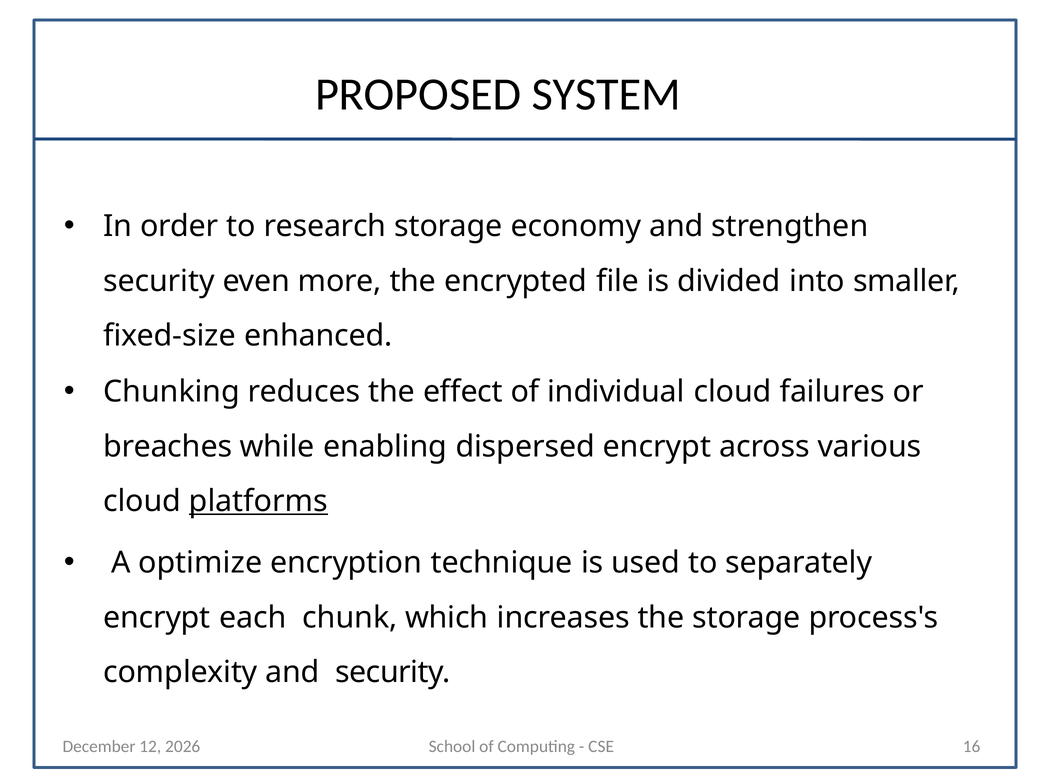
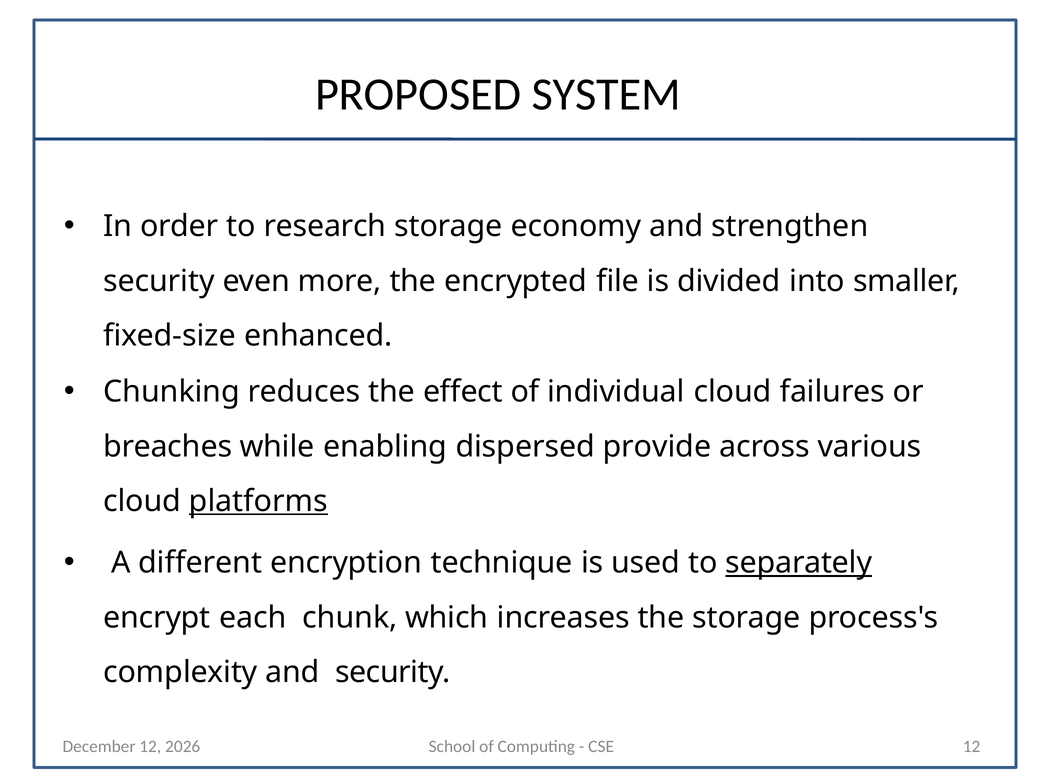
dispersed encrypt: encrypt -> provide (657, 447)
optimize: optimize -> different (200, 563)
separately underline: none -> present (799, 563)
CSE 16: 16 -> 12 (972, 747)
